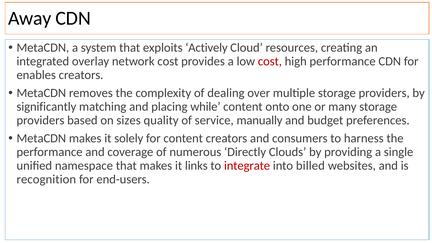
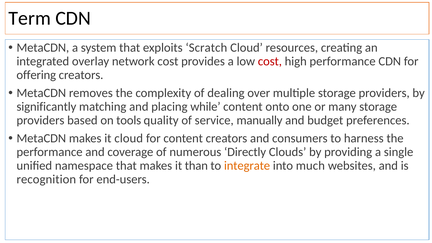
Away: Away -> Term (30, 18)
Actively: Actively -> Scratch (206, 48)
enables: enables -> offering (36, 75)
sizes: sizes -> tools (129, 120)
it solely: solely -> cloud (129, 138)
links: links -> than (196, 166)
integrate colour: red -> orange (247, 166)
billed: billed -> much (310, 166)
